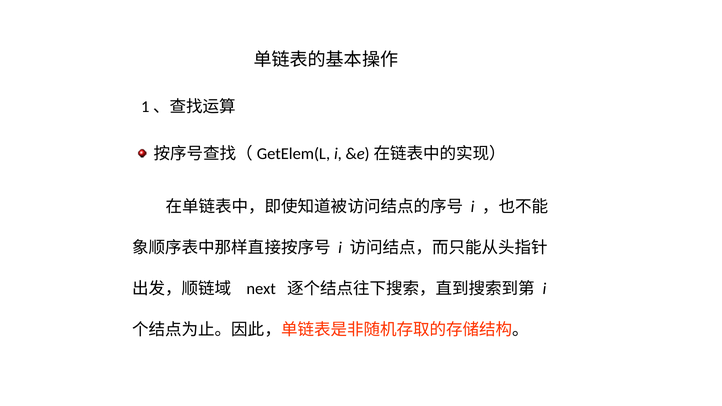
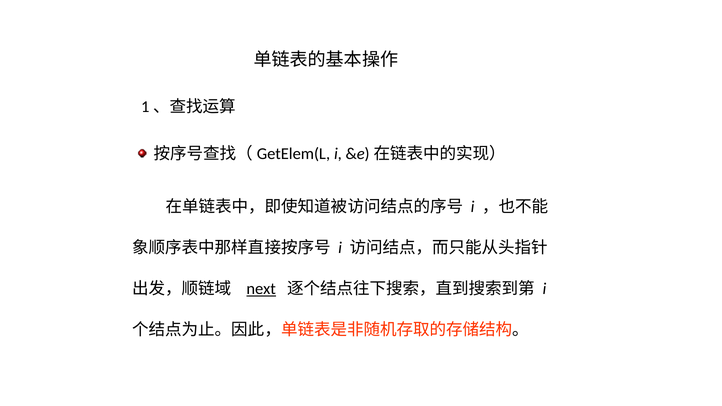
next underline: none -> present (261, 289)
